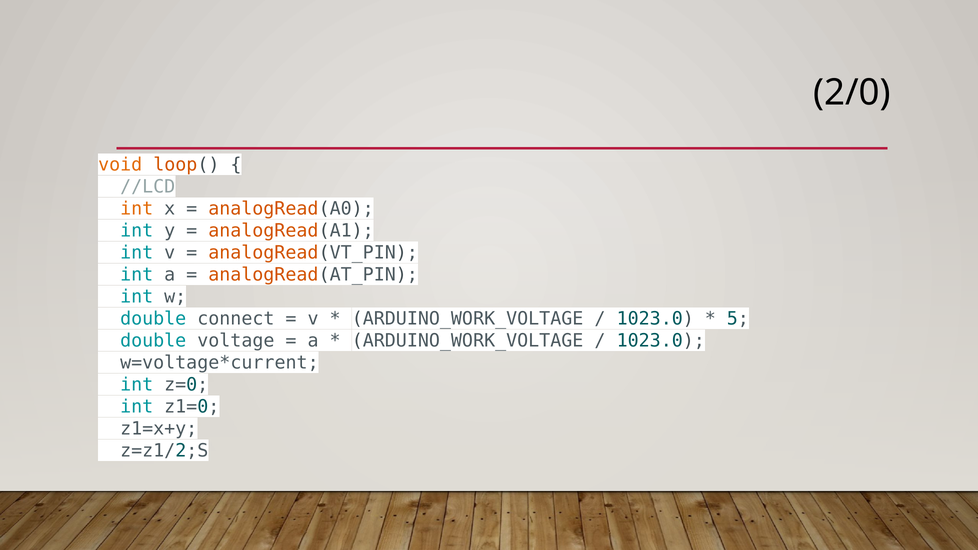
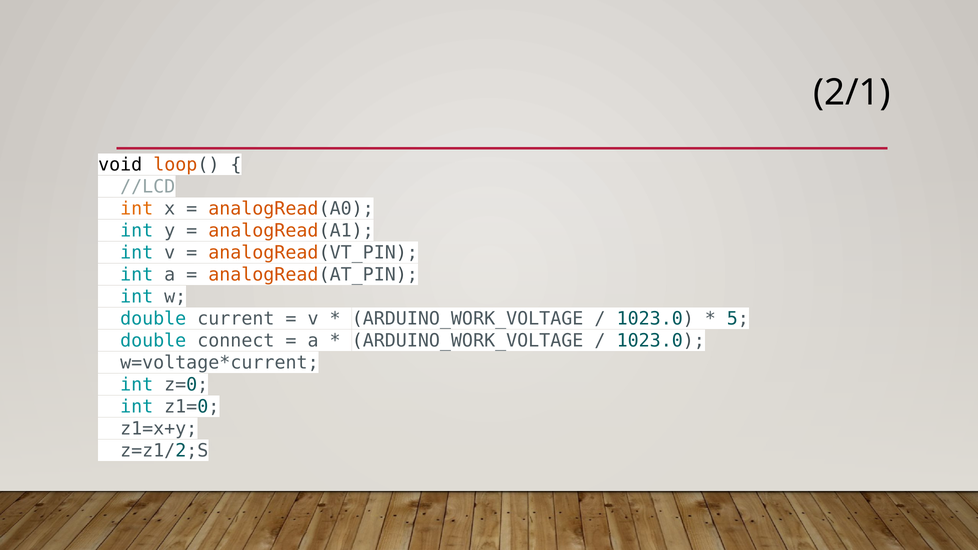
2/0: 2/0 -> 2/1 (852, 93)
void colour: orange -> black (120, 165)
connect: connect -> current (236, 319)
voltage: voltage -> connect (236, 341)
